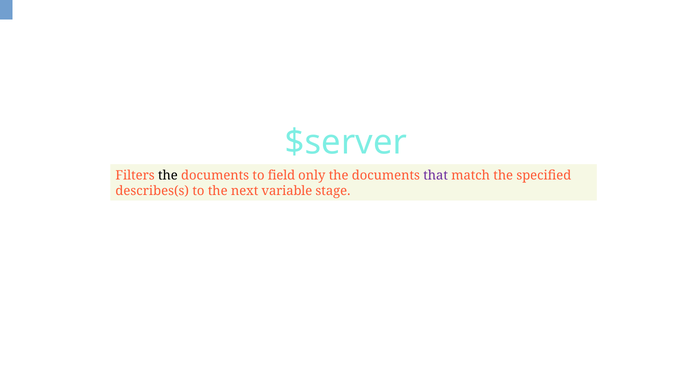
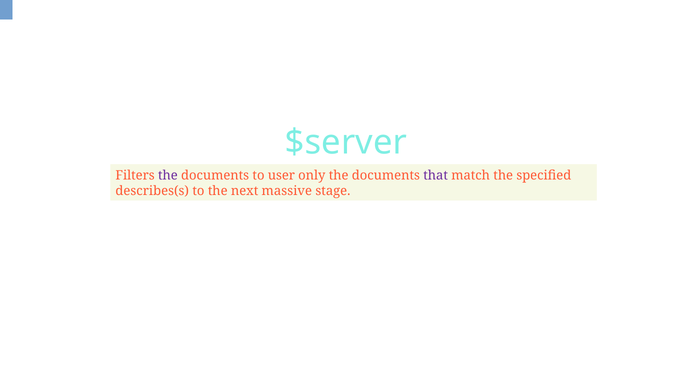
the colour: black -> purple (168, 176)
field: field -> user (281, 176)
variable: variable -> massive (287, 191)
